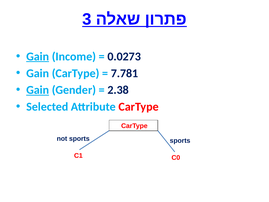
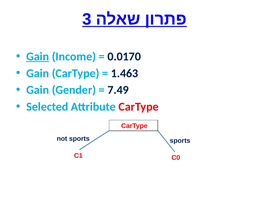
0.0273: 0.0273 -> 0.0170 (124, 56)
7.781: 7.781 -> 1.463 (125, 73)
Gain underline: present -> none (38, 90)
2.38: 2.38 -> 7.49 (118, 90)
